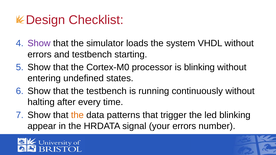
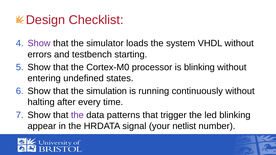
the testbench: testbench -> simulation (107, 91)
the colour: orange -> purple (77, 115)
your errors: errors -> netlist (184, 126)
